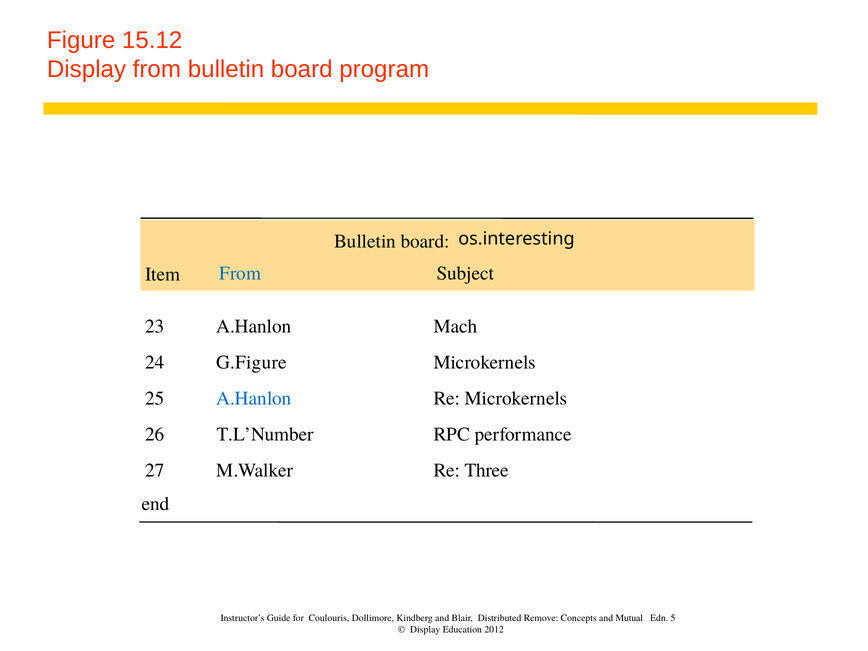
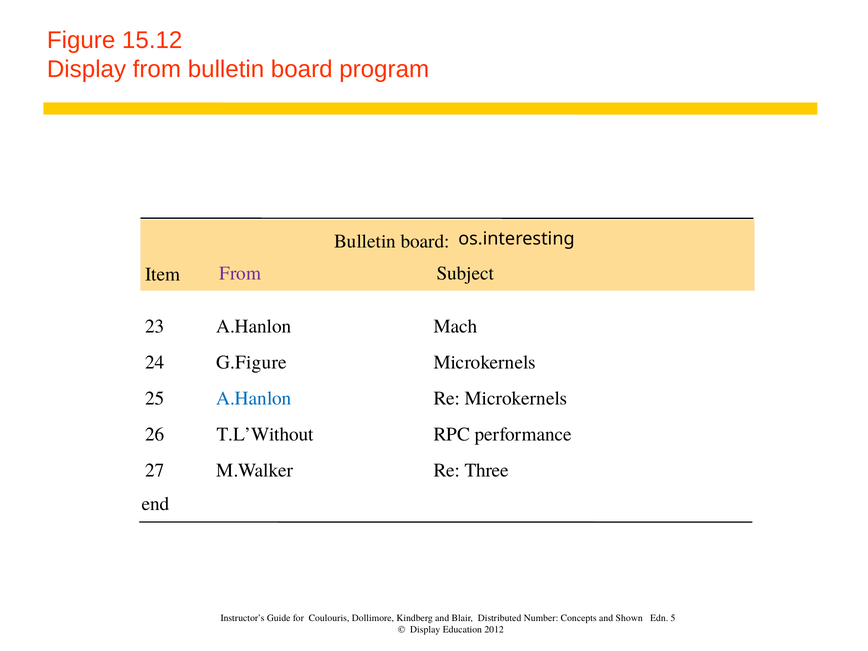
From colour: blue -> purple (240, 273)
T.L’Number: T.L’Number -> T.L’Without (265, 434)
Remove: Remove -> Number (541, 618)
Mutual: Mutual -> Shown (629, 618)
